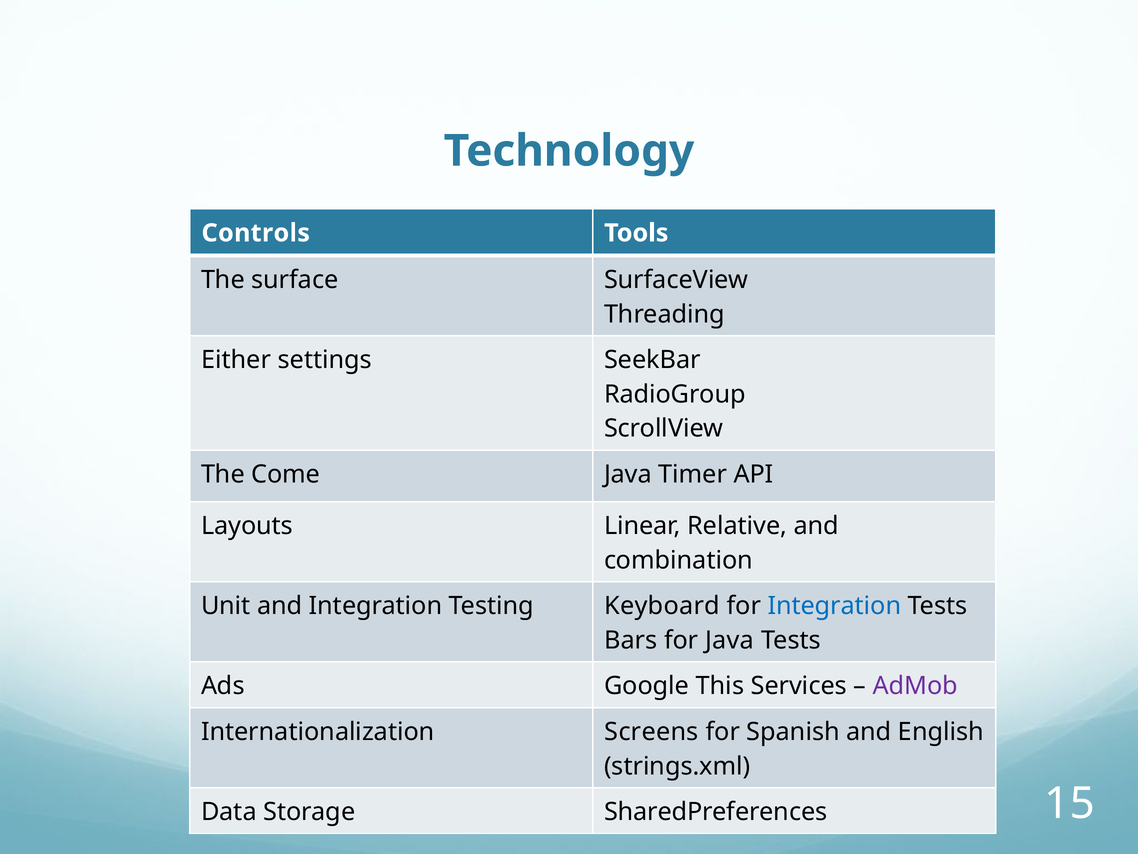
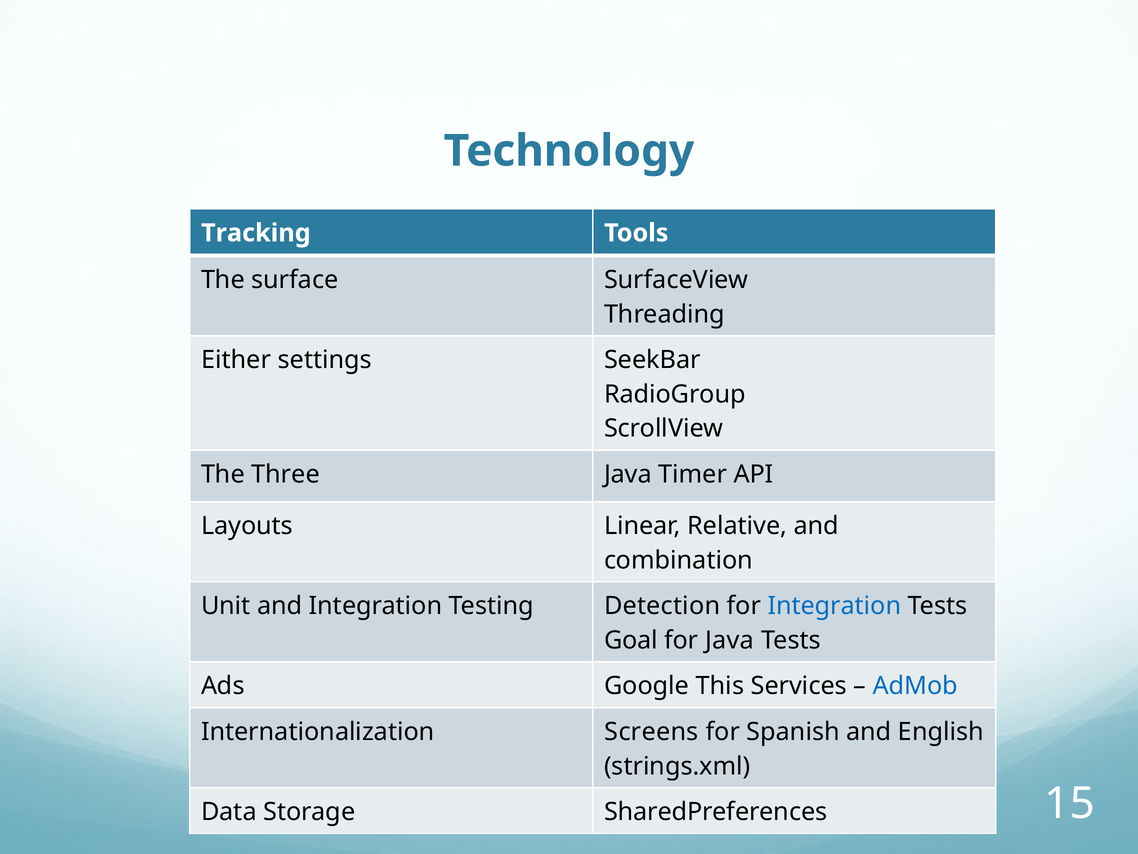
Controls: Controls -> Tracking (256, 233)
Come: Come -> Three (286, 474)
Keyboard: Keyboard -> Detection (662, 606)
Bars: Bars -> Goal (631, 640)
AdMob colour: purple -> blue (915, 686)
